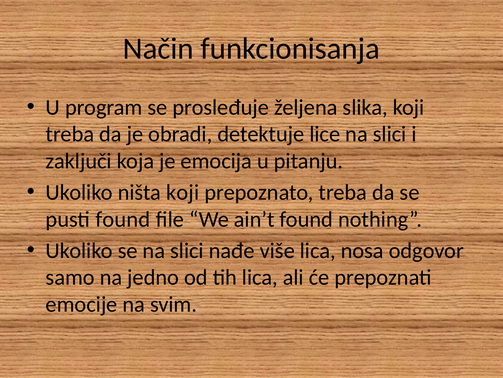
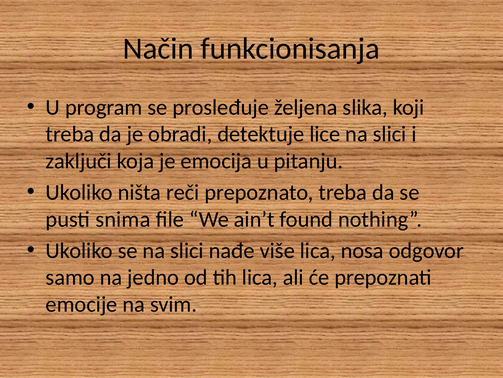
ništa koji: koji -> reči (183, 192)
pusti found: found -> snima (123, 219)
